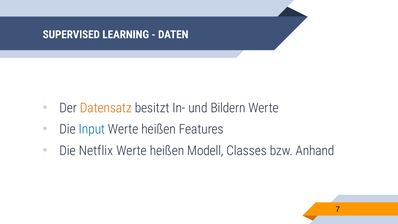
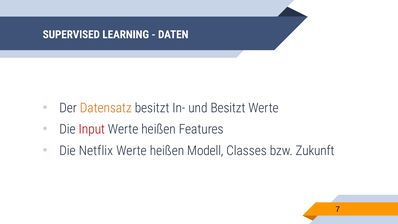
und Bildern: Bildern -> Besitzt (228, 108)
Input colour: blue -> red (92, 129)
Anhand: Anhand -> Zukunft (315, 151)
